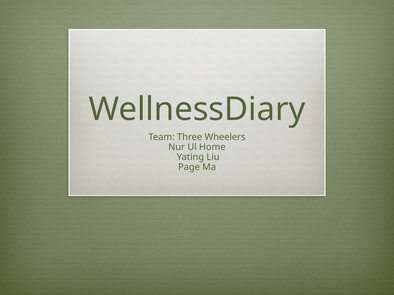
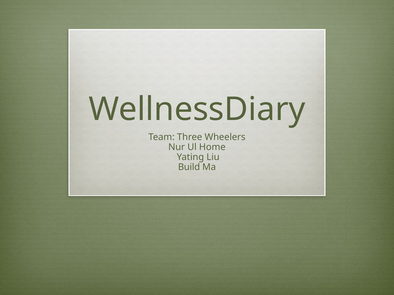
Page: Page -> Build (189, 167)
